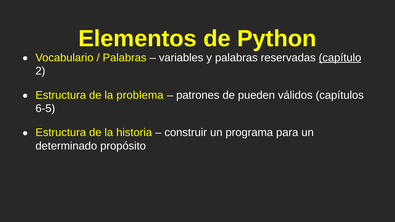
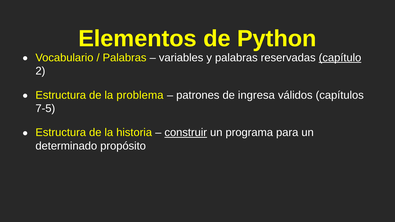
pueden: pueden -> ingresa (256, 95)
6-5: 6-5 -> 7-5 (45, 109)
construir underline: none -> present (186, 133)
